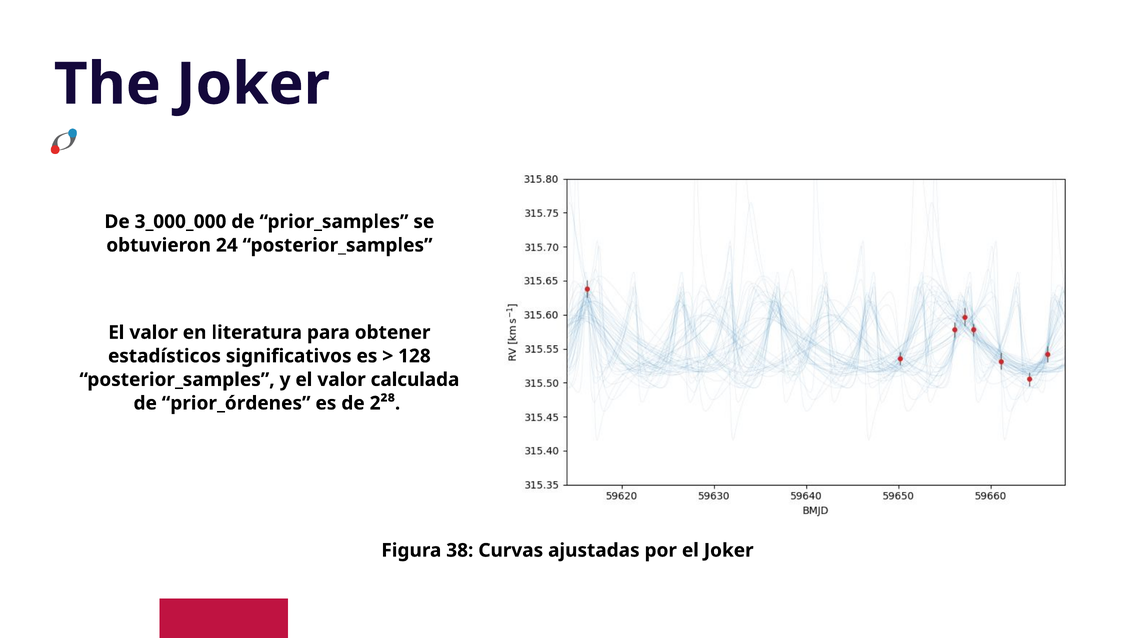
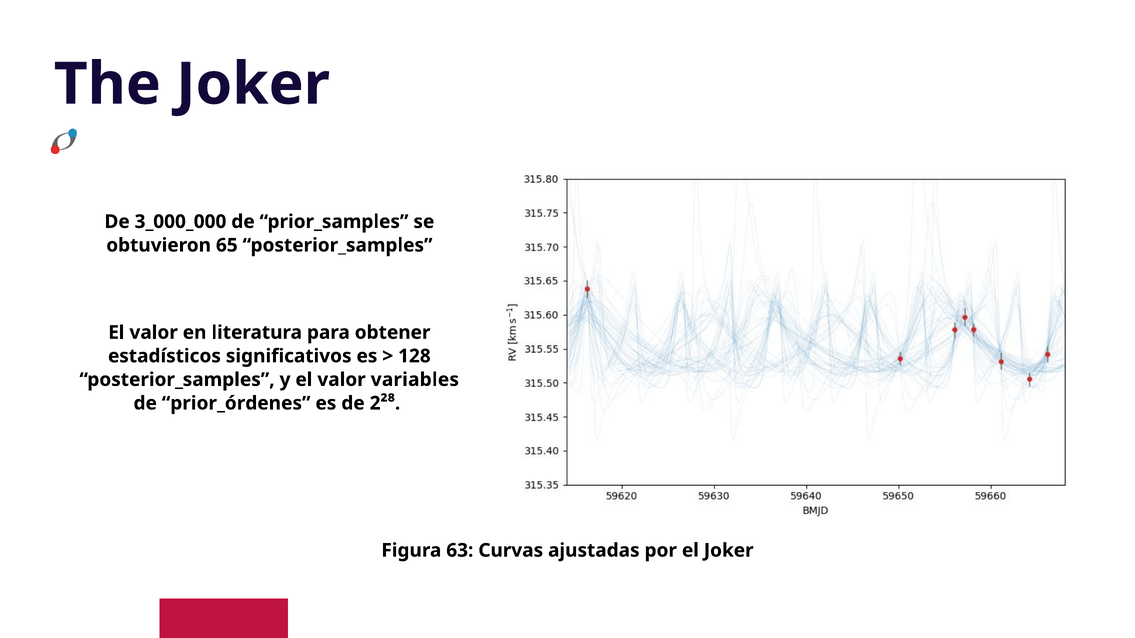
24: 24 -> 65 (227, 245)
calculada: calculada -> variables (415, 380)
38: 38 -> 63 (460, 551)
